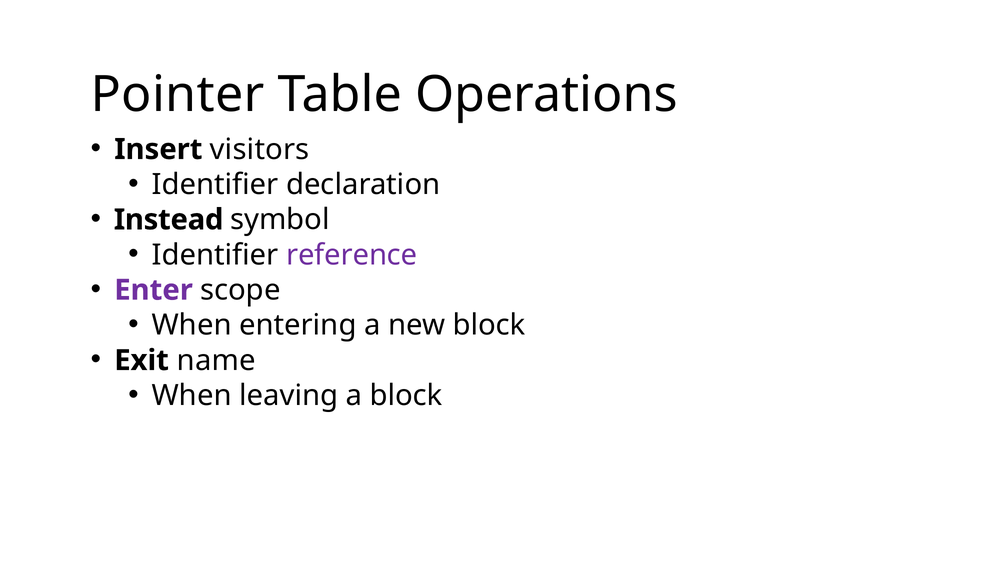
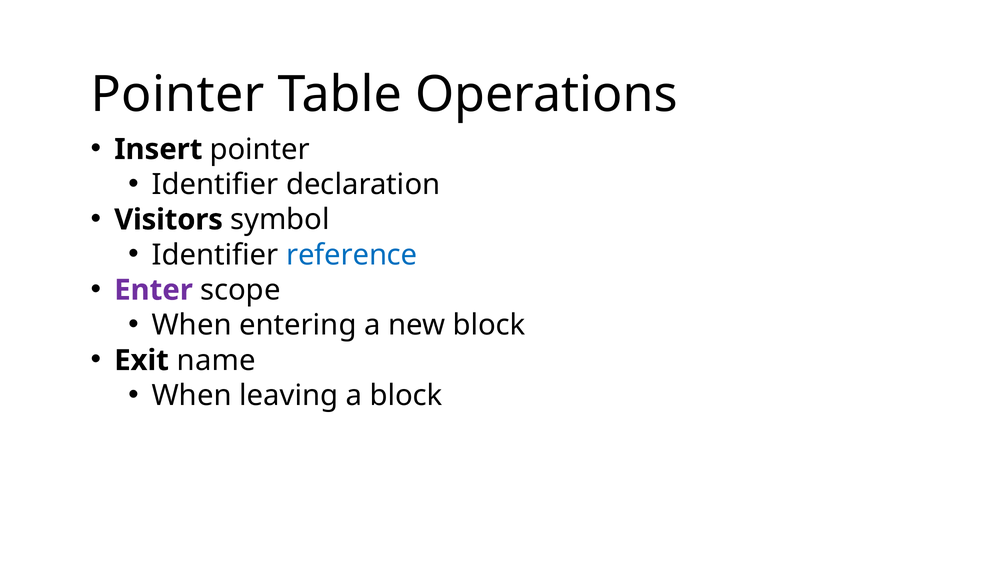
Insert visitors: visitors -> pointer (260, 149)
Instead: Instead -> Visitors (169, 220)
reference colour: purple -> blue (352, 255)
